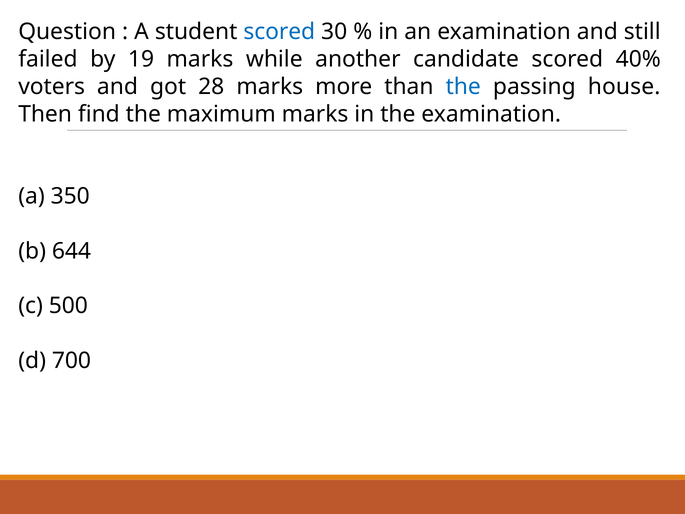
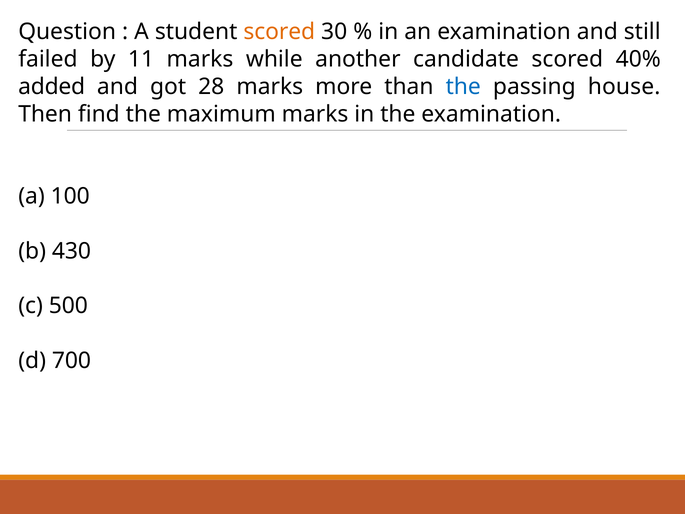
scored colour: blue -> orange (279, 32)
19: 19 -> 11 (141, 59)
voters: voters -> added (52, 87)
350: 350 -> 100 (70, 196)
644: 644 -> 430 (71, 251)
